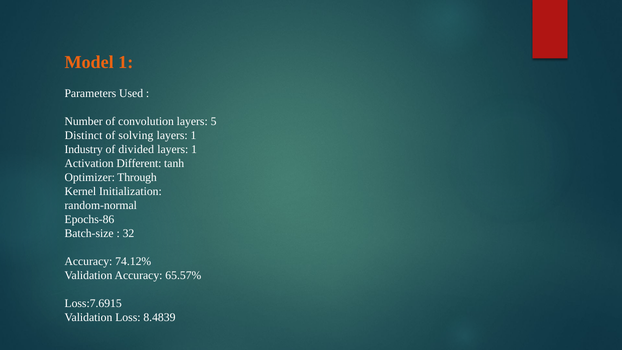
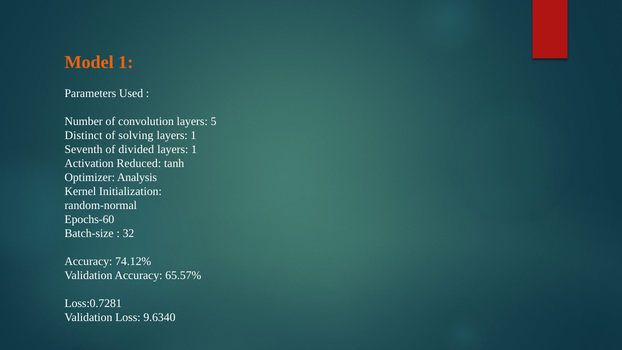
Industry: Industry -> Seventh (84, 150)
Different: Different -> Reduced (139, 164)
Through: Through -> Analysis (137, 177)
Epochs-86: Epochs-86 -> Epochs-60 (89, 219)
Loss:7.6915: Loss:7.6915 -> Loss:0.7281 (93, 303)
8.4839: 8.4839 -> 9.6340 (159, 317)
